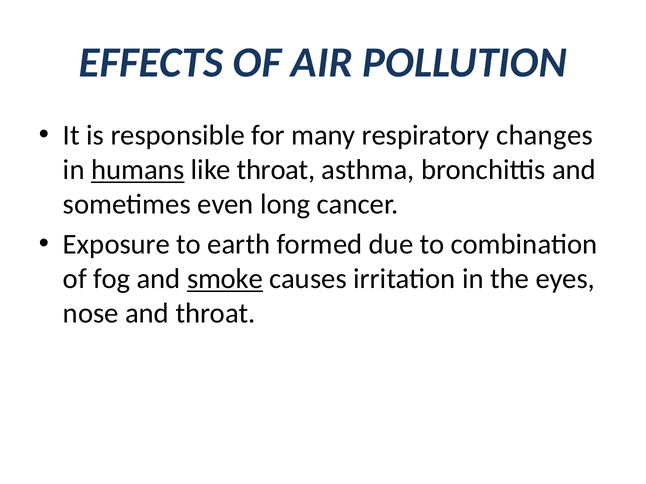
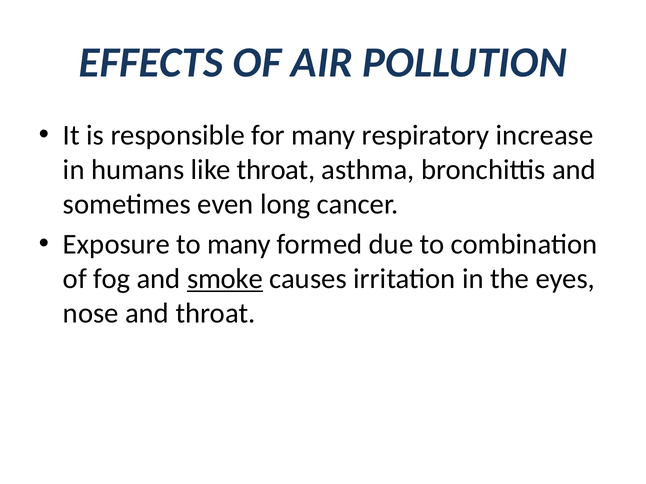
changes: changes -> increase (545, 136)
humans underline: present -> none (138, 170)
to earth: earth -> many (239, 245)
